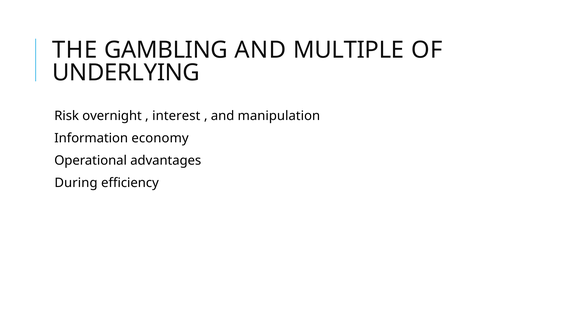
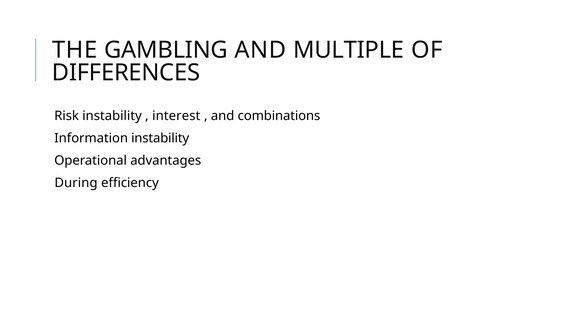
UNDERLYING: UNDERLYING -> DIFFERENCES (126, 73)
Risk overnight: overnight -> instability (112, 116)
manipulation: manipulation -> combinations (279, 116)
Information economy: economy -> instability (160, 138)
